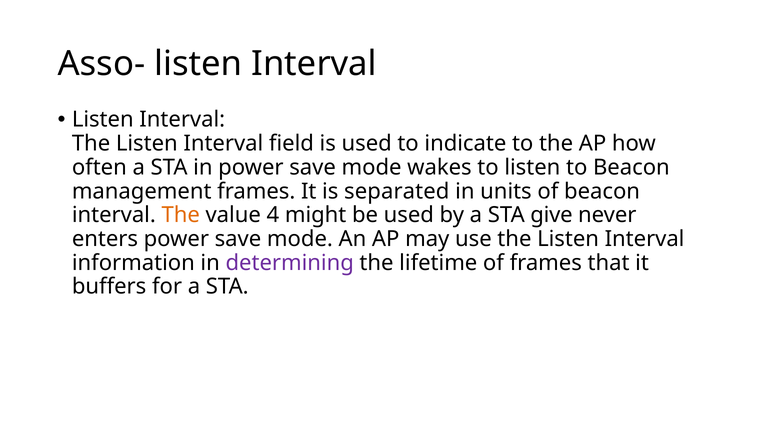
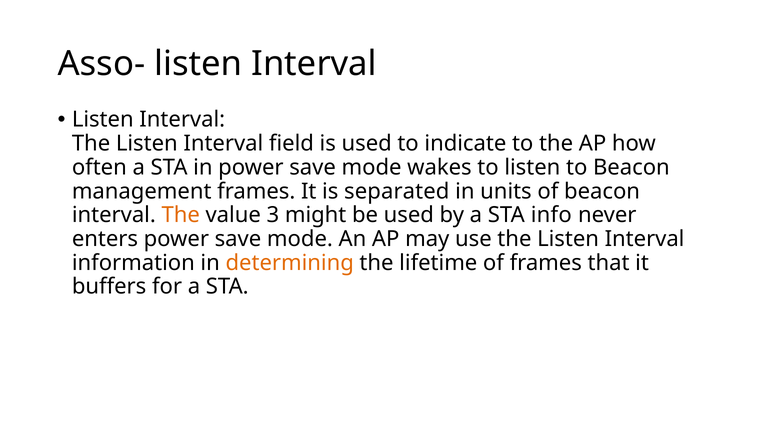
4: 4 -> 3 (273, 215)
give: give -> info (551, 215)
determining colour: purple -> orange (290, 263)
